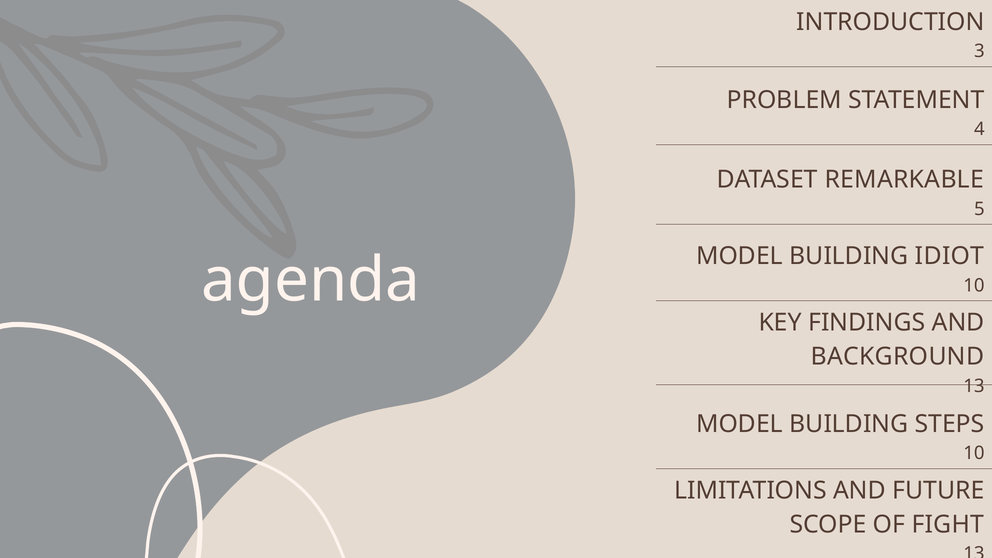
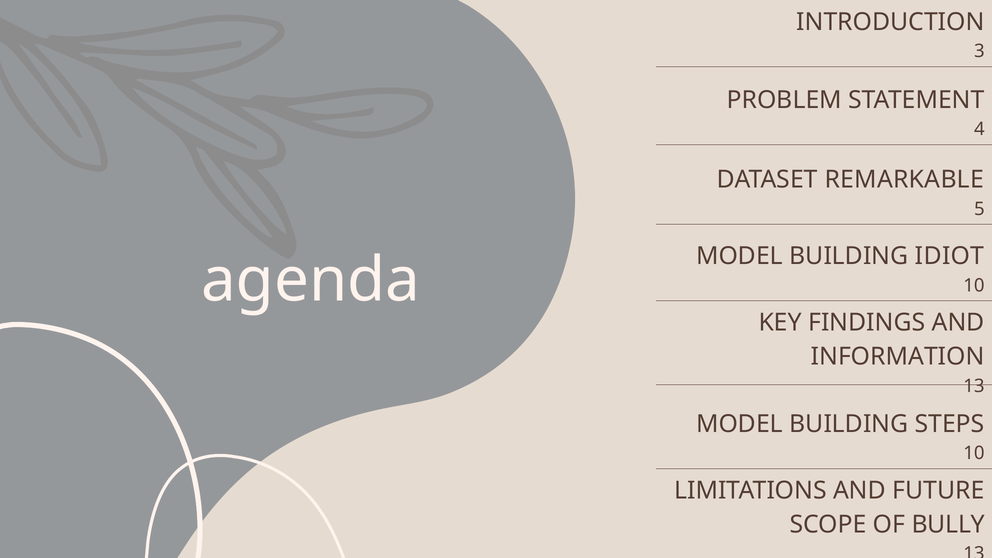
BACKGROUND: BACKGROUND -> INFORMATION (898, 357)
FIGHT: FIGHT -> BULLY (948, 525)
